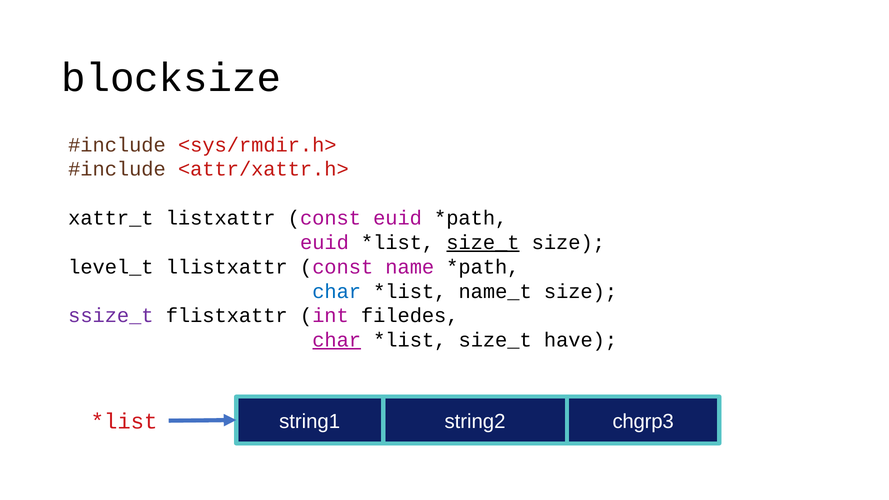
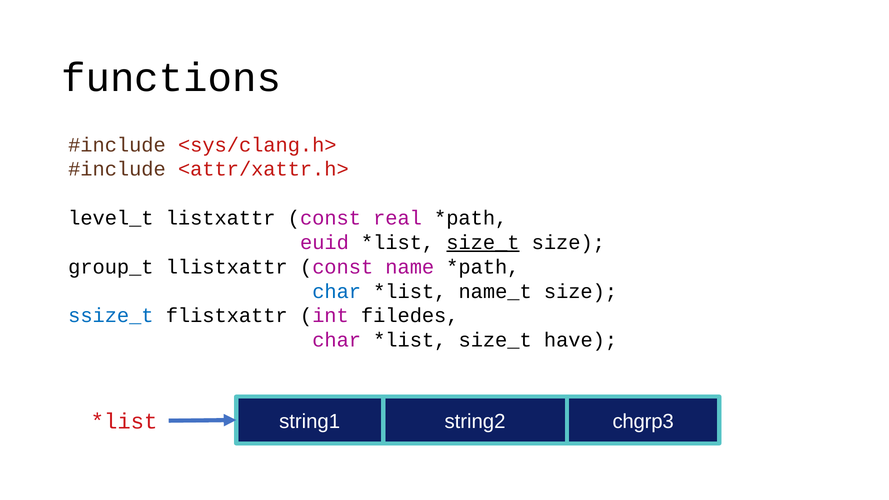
blocksize: blocksize -> functions (171, 78)
<sys/rmdir.h>: <sys/rmdir.h> -> <sys/clang.h> (257, 145)
xattr_t: xattr_t -> level_t (111, 218)
const euid: euid -> real (398, 218)
level_t: level_t -> group_t (111, 267)
ssize_t colour: purple -> blue (111, 316)
char underline: present -> none (337, 340)
